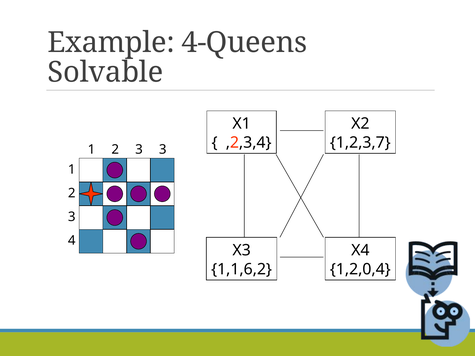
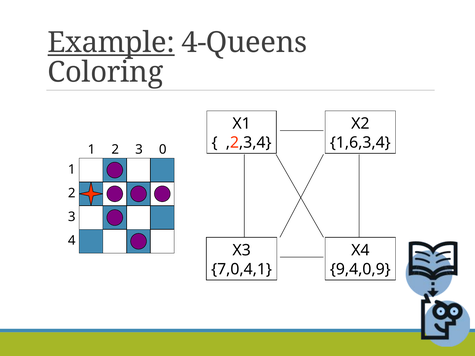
Example underline: none -> present (111, 43)
Solvable: Solvable -> Coloring (105, 72)
1,2,3,7: 1,2,3,7 -> 1,6,3,4 (360, 143)
2 3: 3 -> 0 (163, 150)
1,1,6,2: 1,1,6,2 -> 7,0,4,1 (242, 269)
1,2,0,4: 1,2,0,4 -> 9,4,0,9 (360, 269)
